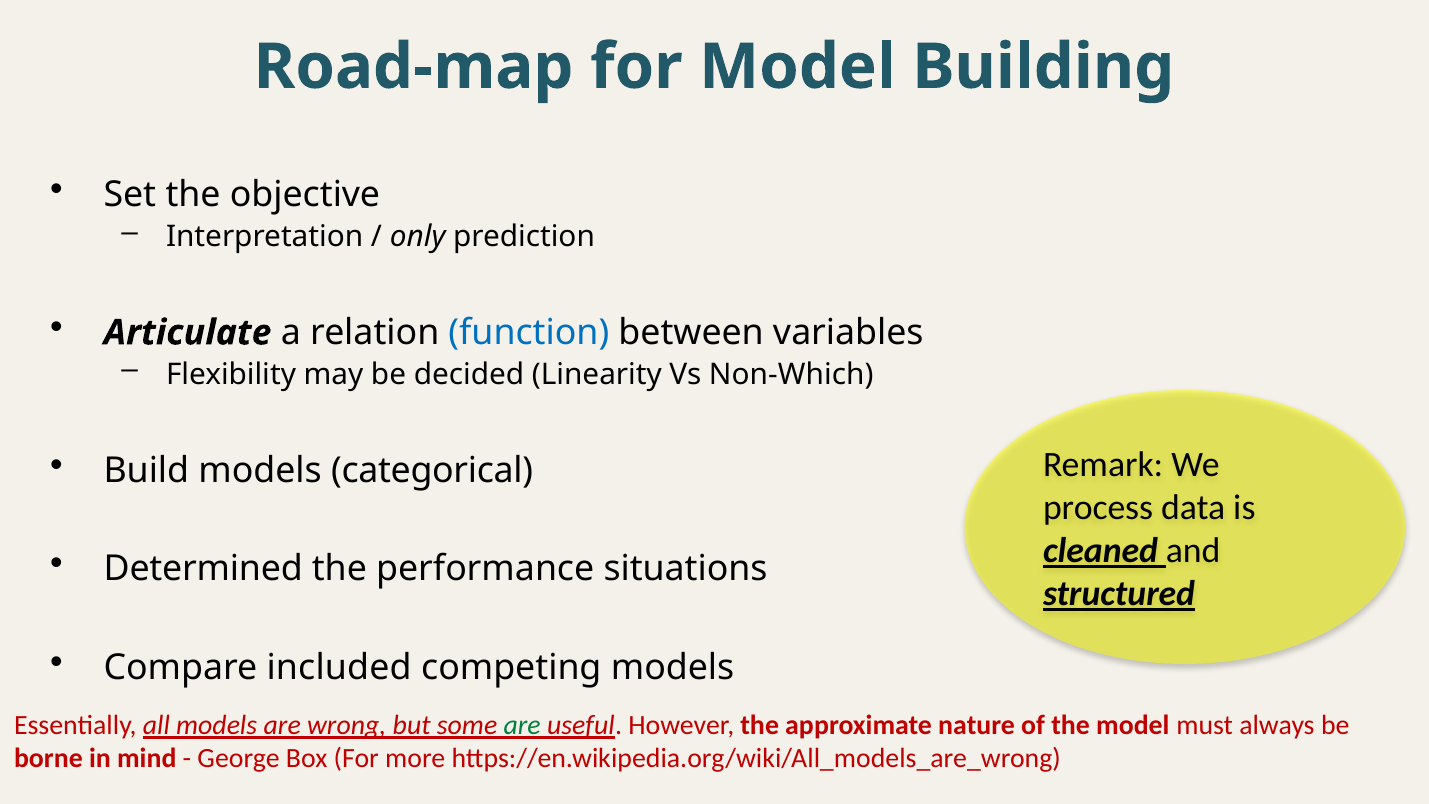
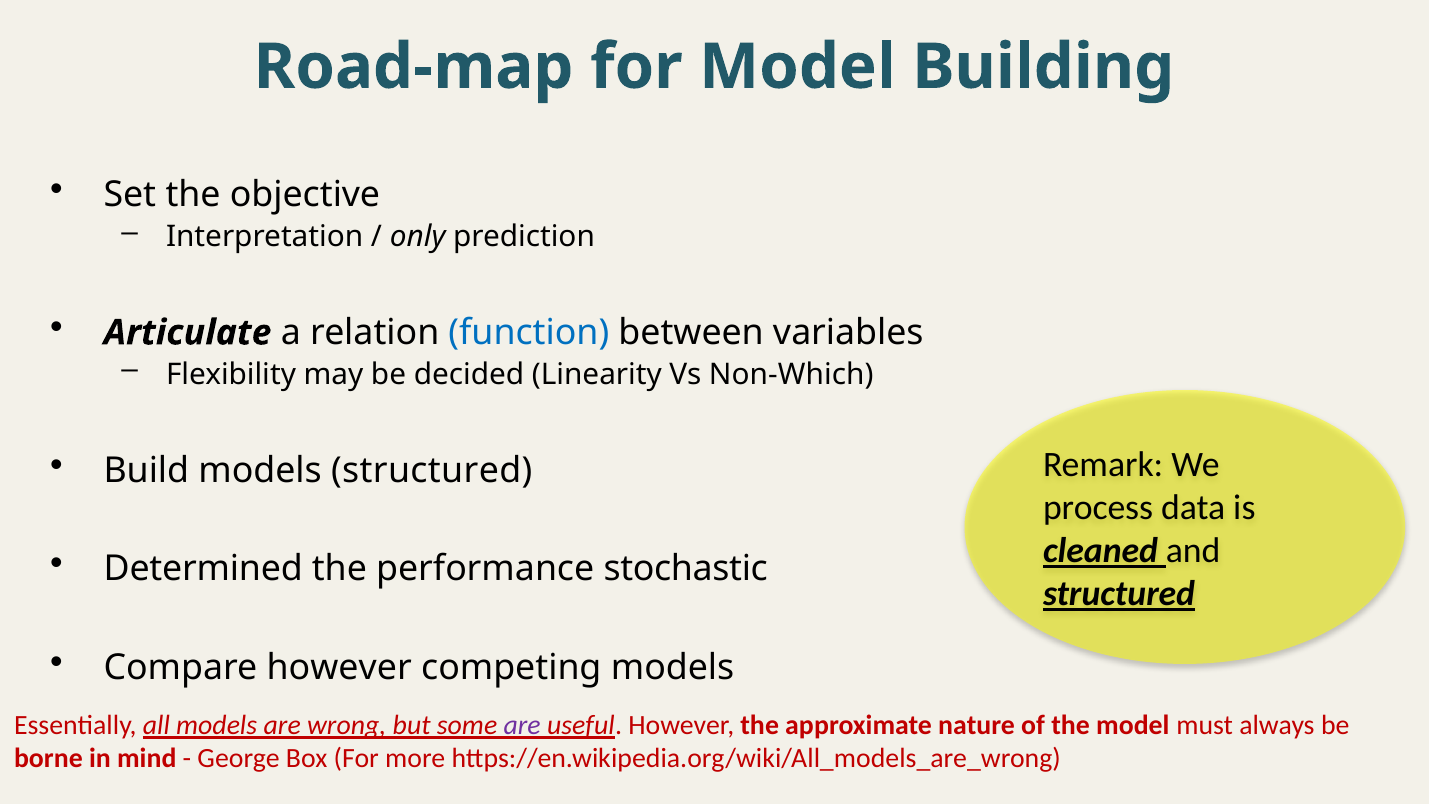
models categorical: categorical -> structured (432, 470)
situations: situations -> stochastic (686, 569)
Compare included: included -> however (339, 668)
are colour: green -> purple (522, 725)
